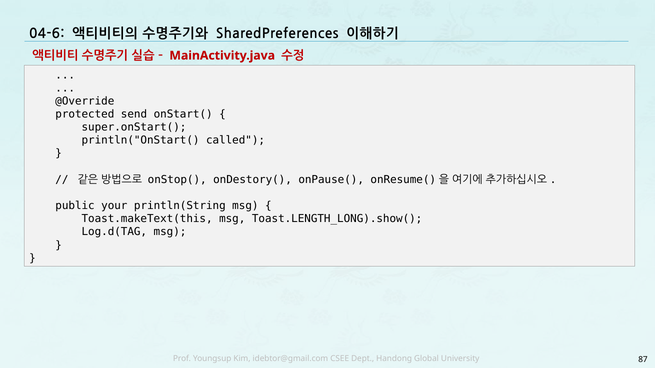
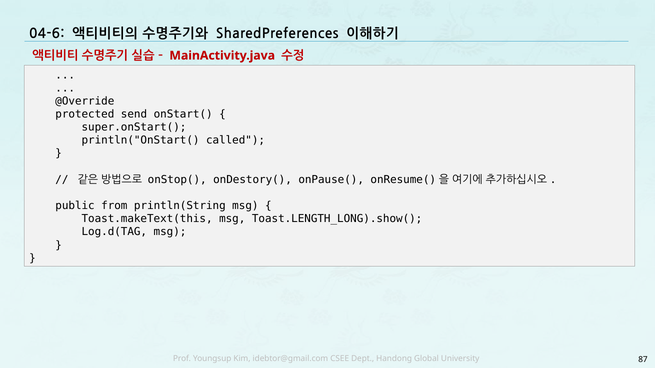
your: your -> from (114, 206)
